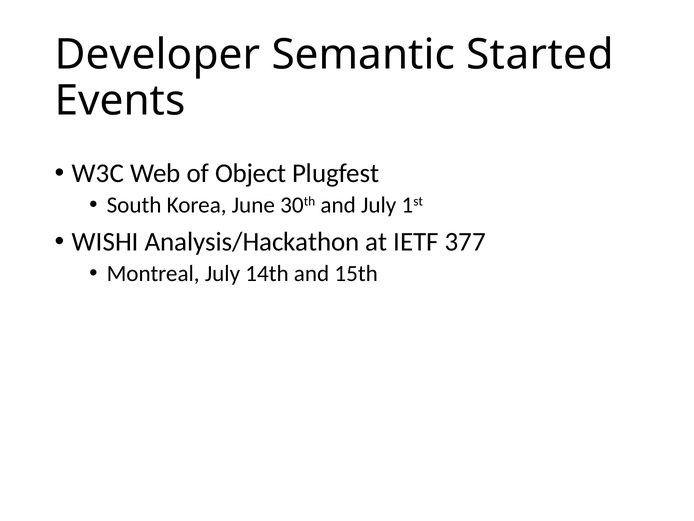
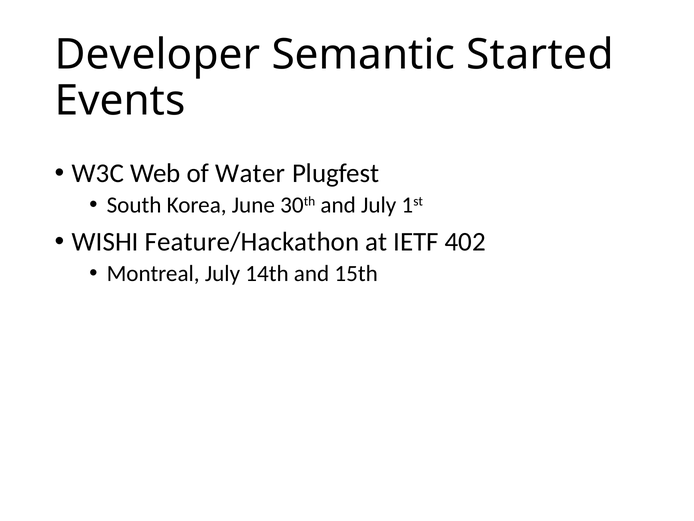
Object: Object -> Water (250, 173)
Analysis/Hackathon: Analysis/Hackathon -> Feature/Hackathon (252, 242)
377: 377 -> 402 (465, 242)
